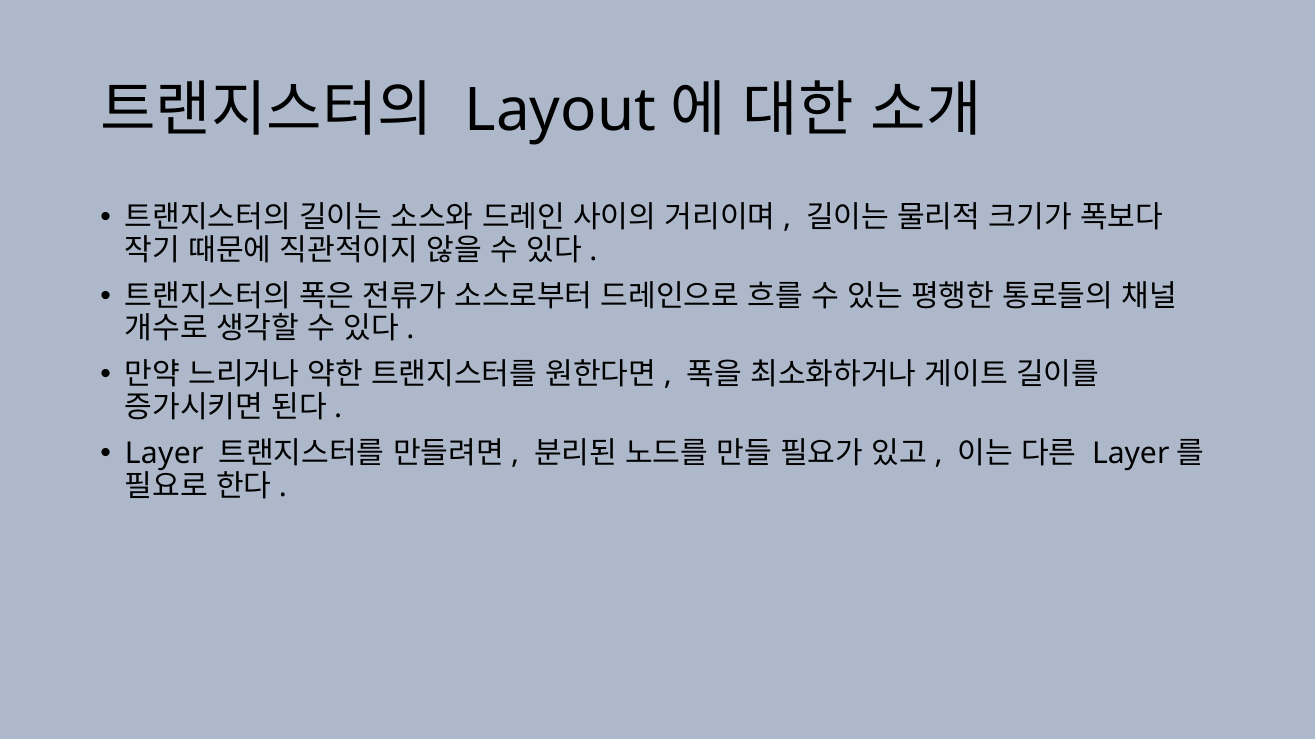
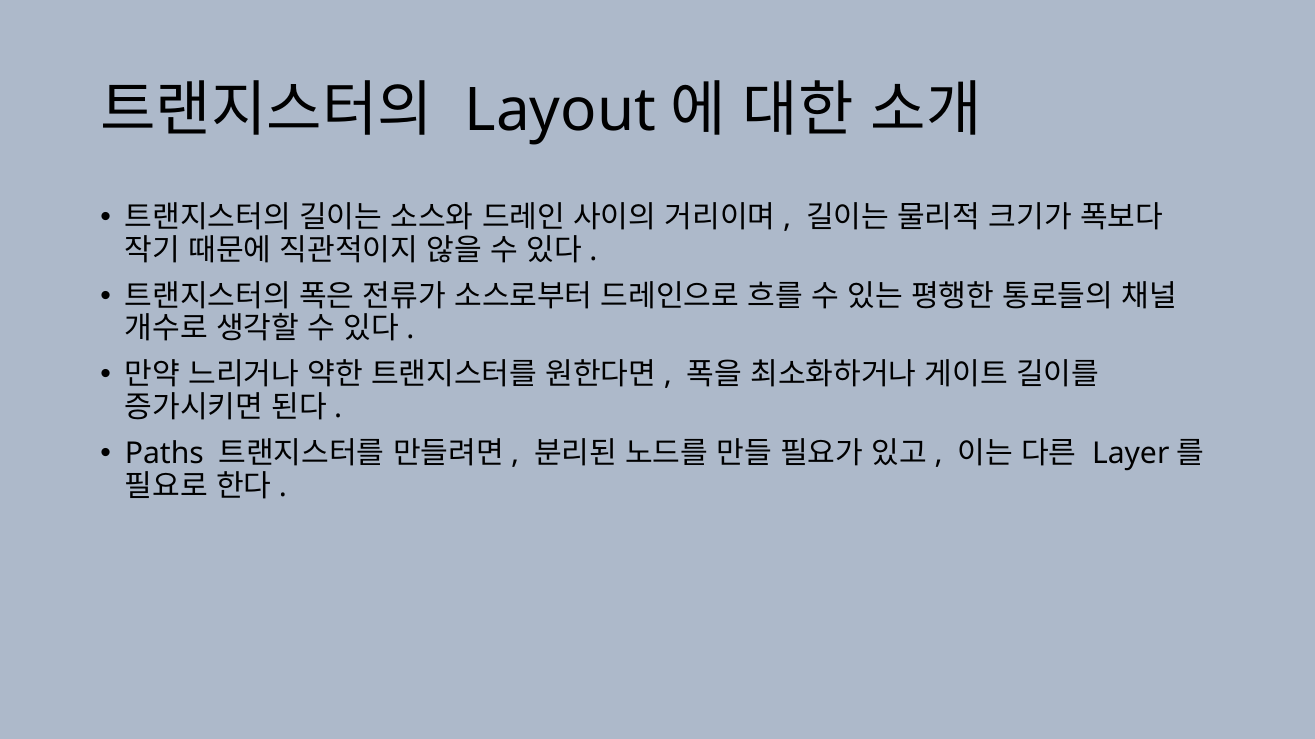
Layer: Layer -> Paths (164, 454)
